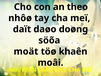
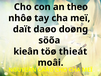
moät: moät -> kieân (26, 51)
khaên: khaên -> thieát (73, 51)
